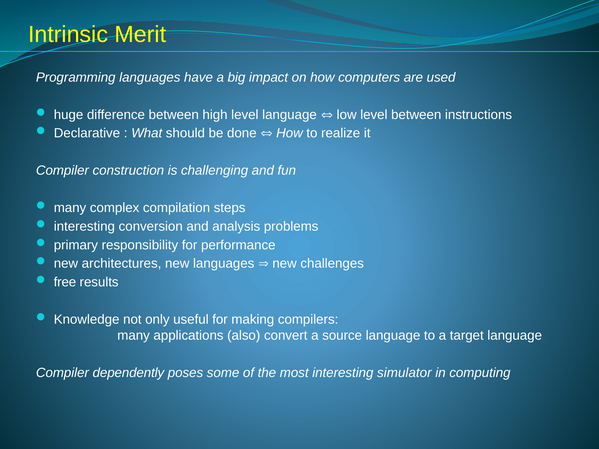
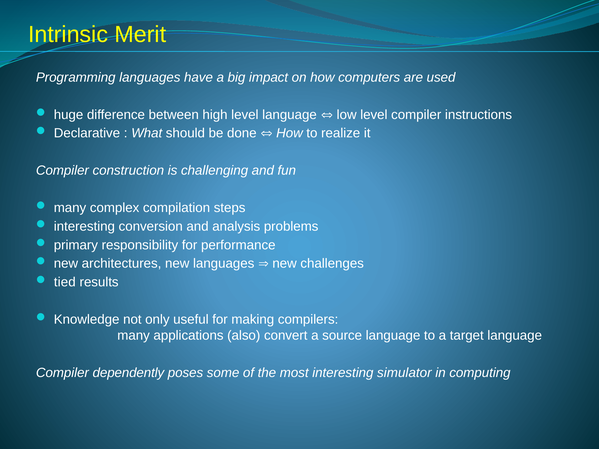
level between: between -> compiler (416, 115)
free: free -> tied (65, 282)
